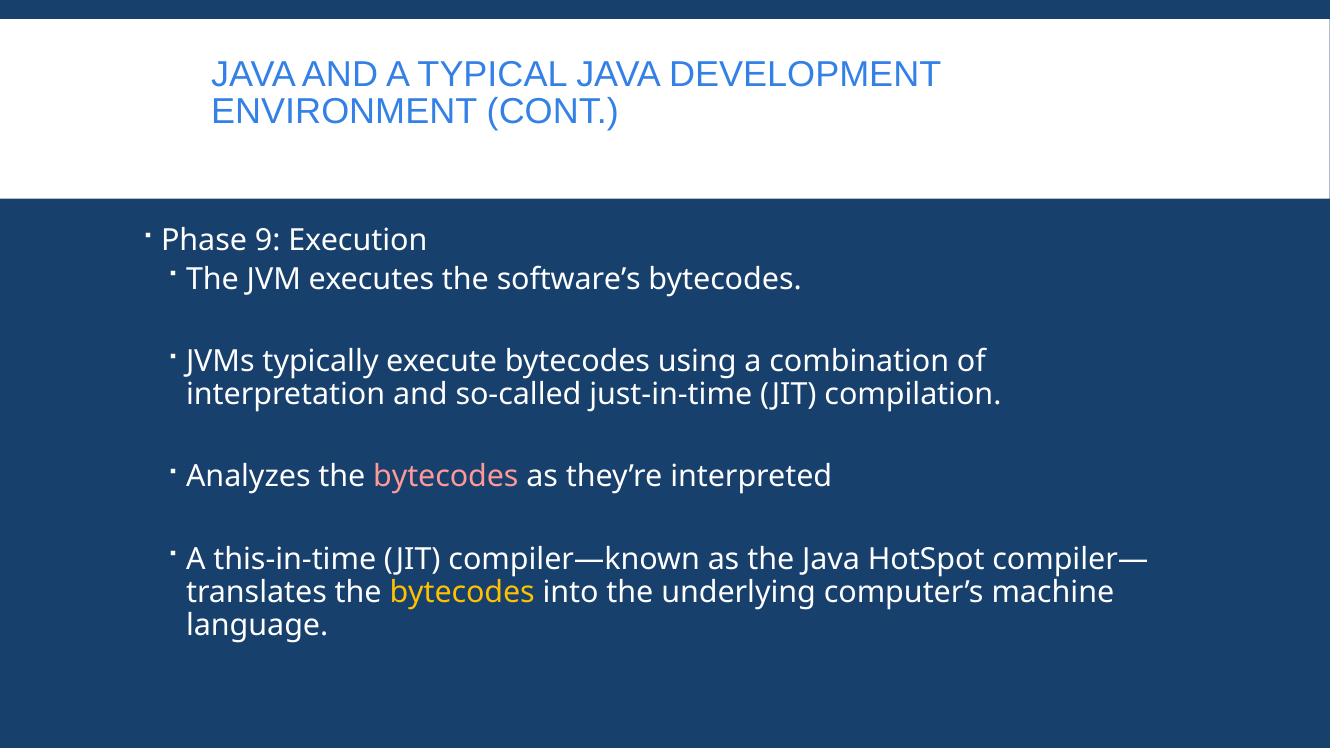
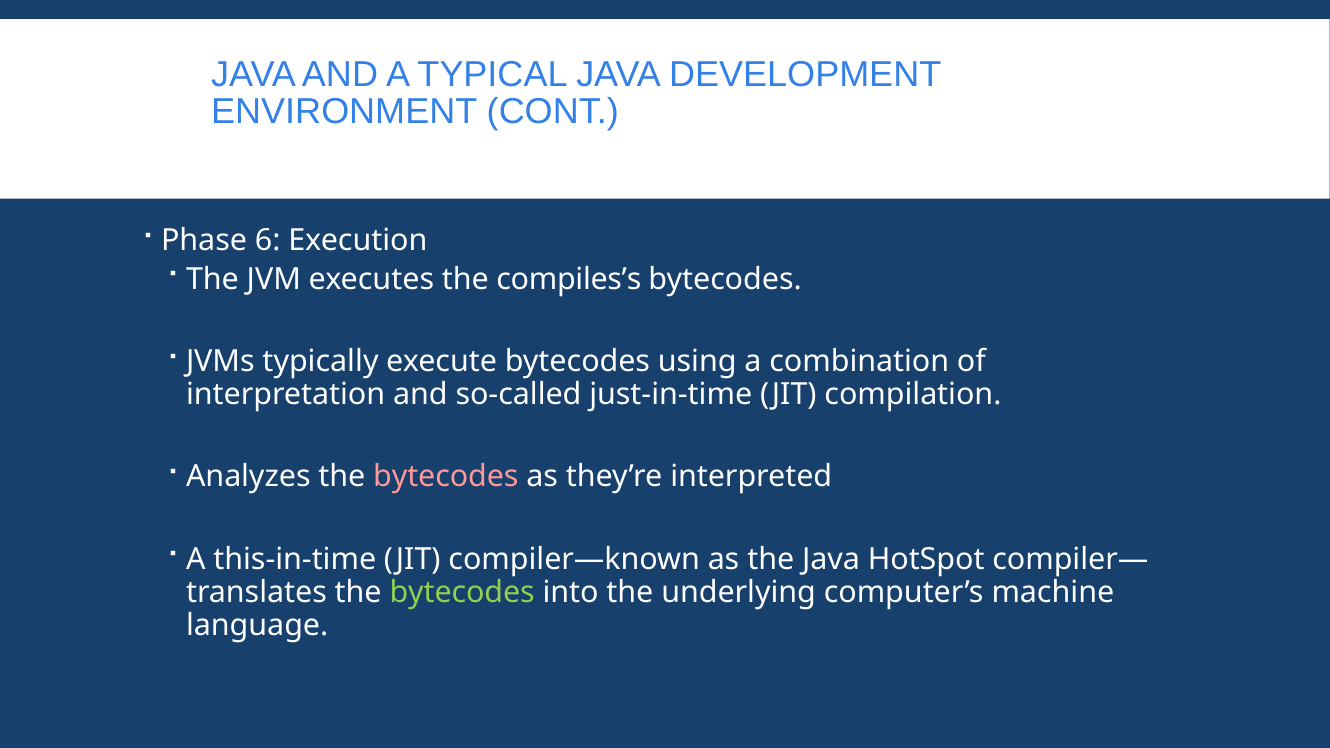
9: 9 -> 6 (268, 241)
software’s: software’s -> compiles’s (569, 279)
bytecodes colour: yellow -> light green (462, 592)
